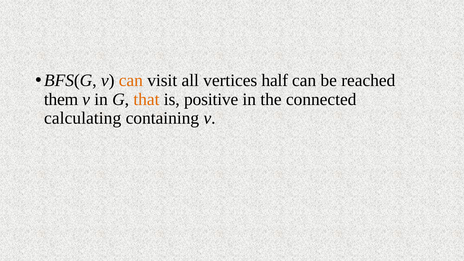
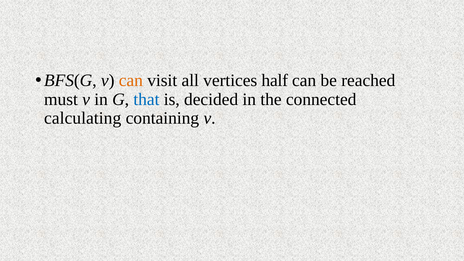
them: them -> must (61, 99)
that colour: orange -> blue (146, 99)
positive: positive -> decided (211, 99)
